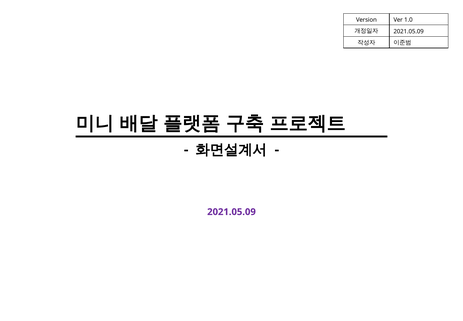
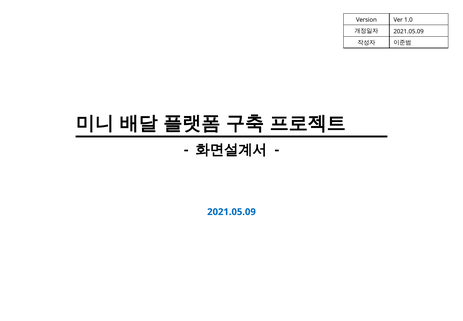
2021.05.09 colour: purple -> blue (231, 212)
